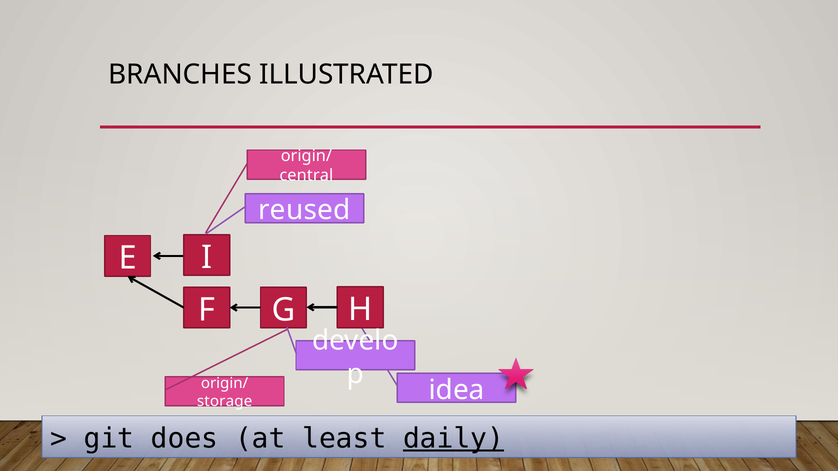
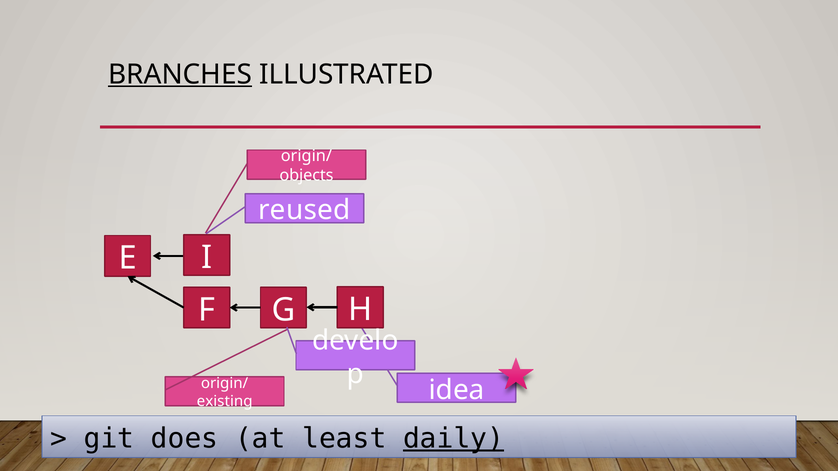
BRANCHES underline: none -> present (180, 74)
central: central -> objects (306, 176)
storage: storage -> existing (225, 402)
